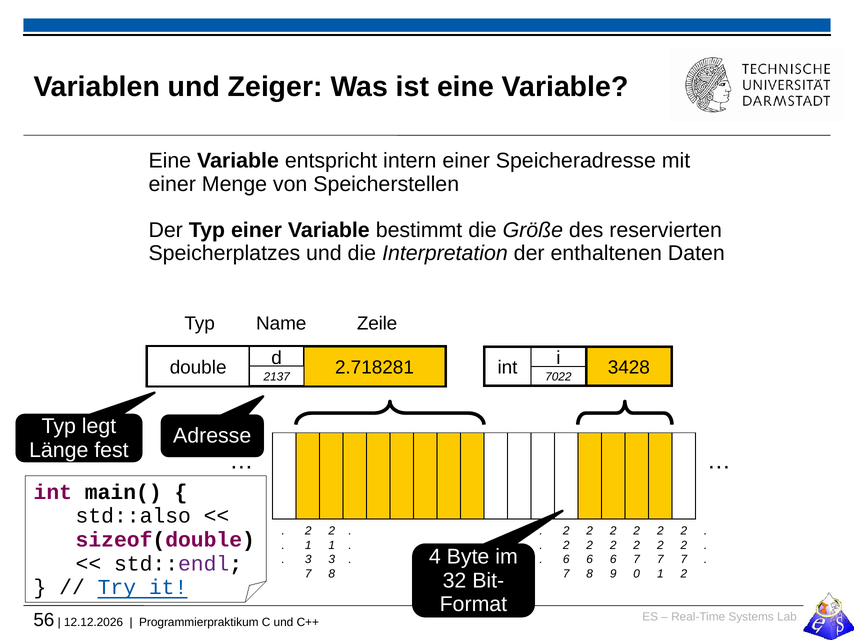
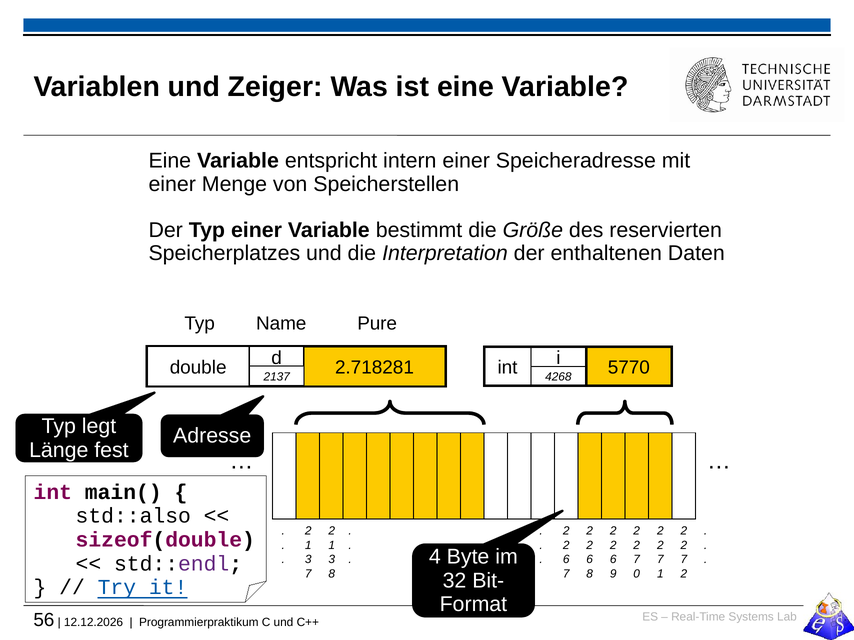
Zeile: Zeile -> Pure (377, 324)
3428: 3428 -> 5770 (629, 368)
7022: 7022 -> 4268 (558, 377)
